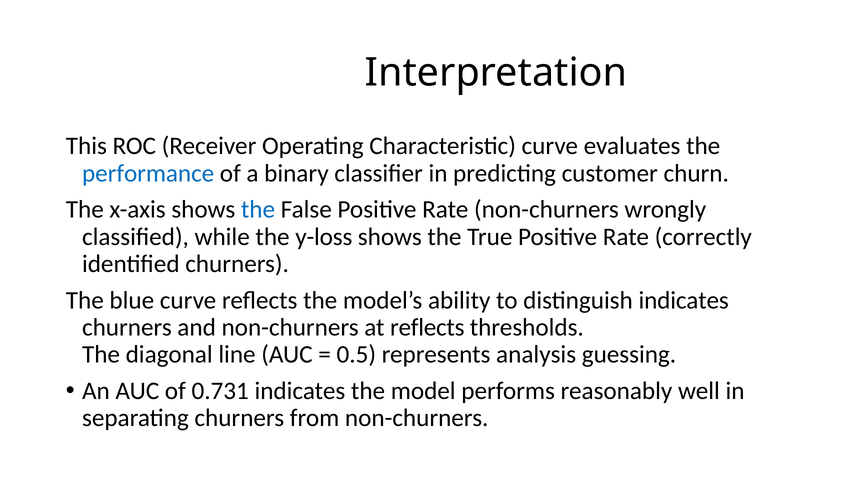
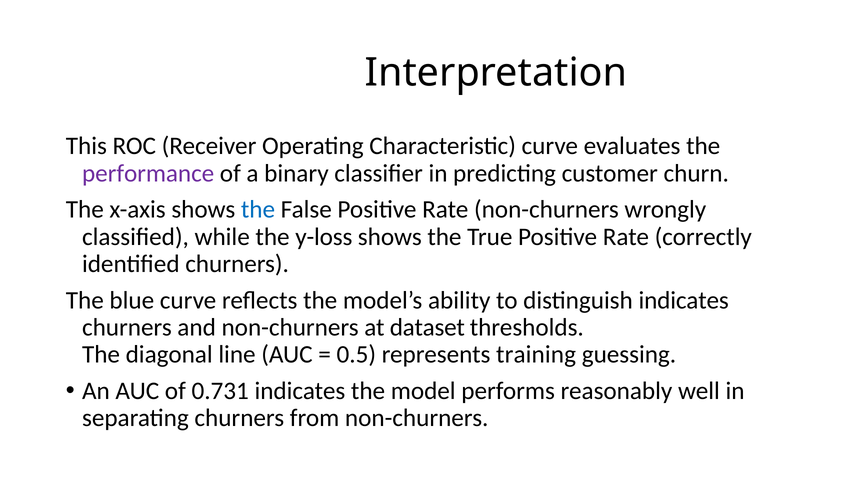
performance colour: blue -> purple (148, 173)
at reflects: reflects -> dataset (427, 327)
analysis: analysis -> training (536, 355)
